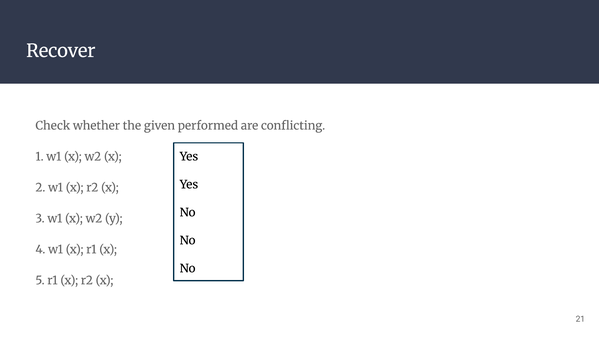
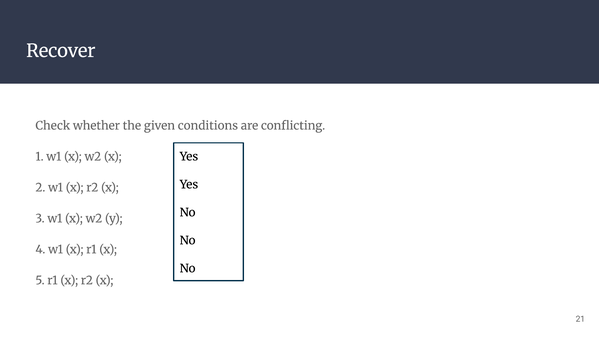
performed: performed -> conditions (208, 126)
